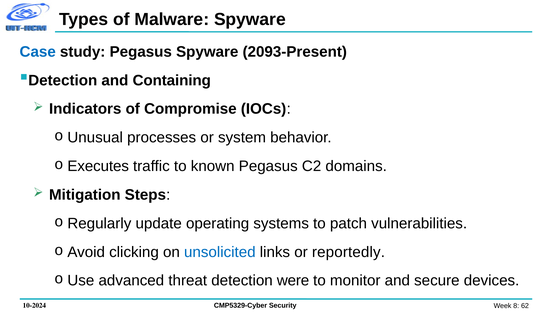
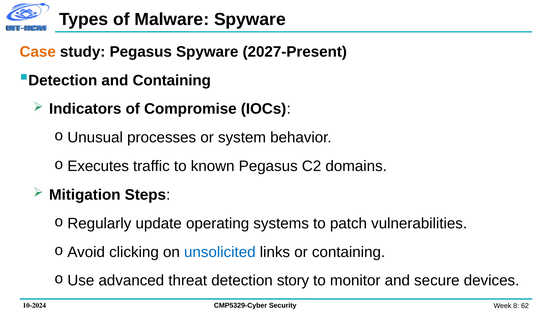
Case colour: blue -> orange (38, 52)
2093-Present: 2093-Present -> 2027-Present (295, 52)
or reportedly: reportedly -> containing (349, 252)
were: were -> story (293, 280)
